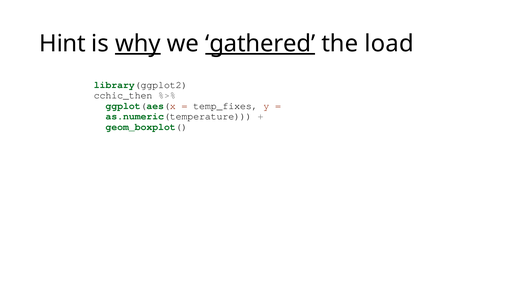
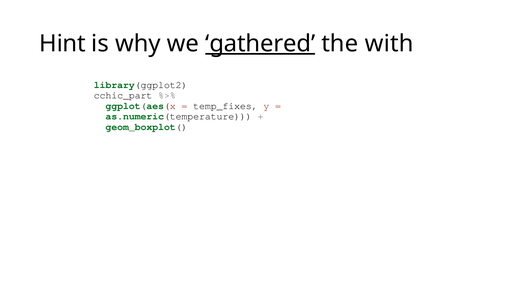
why underline: present -> none (138, 44)
load: load -> with (389, 44)
cchic_then: cchic_then -> cchic_part (123, 96)
